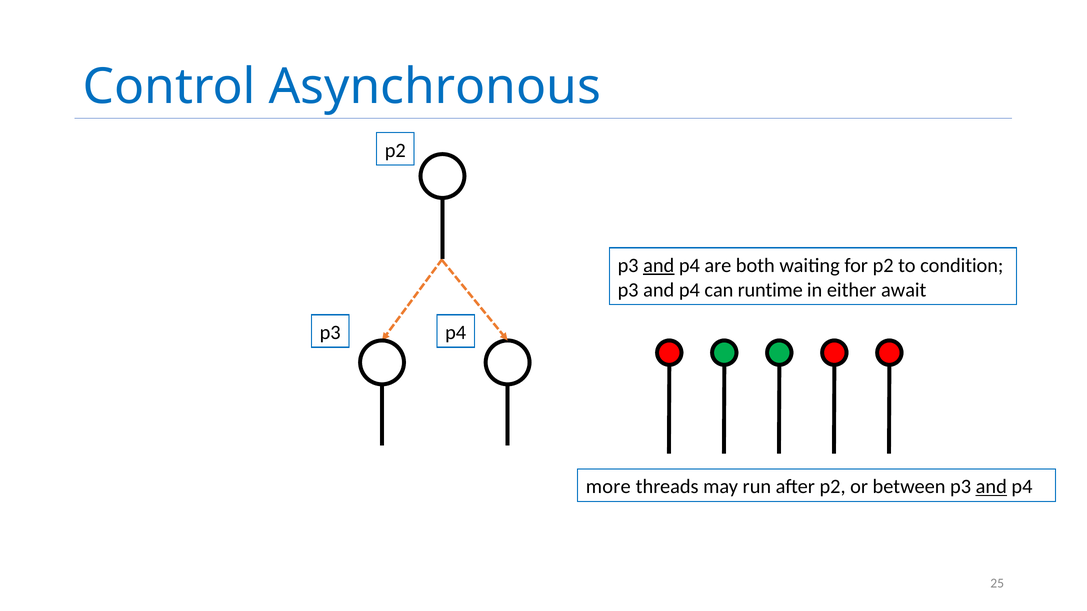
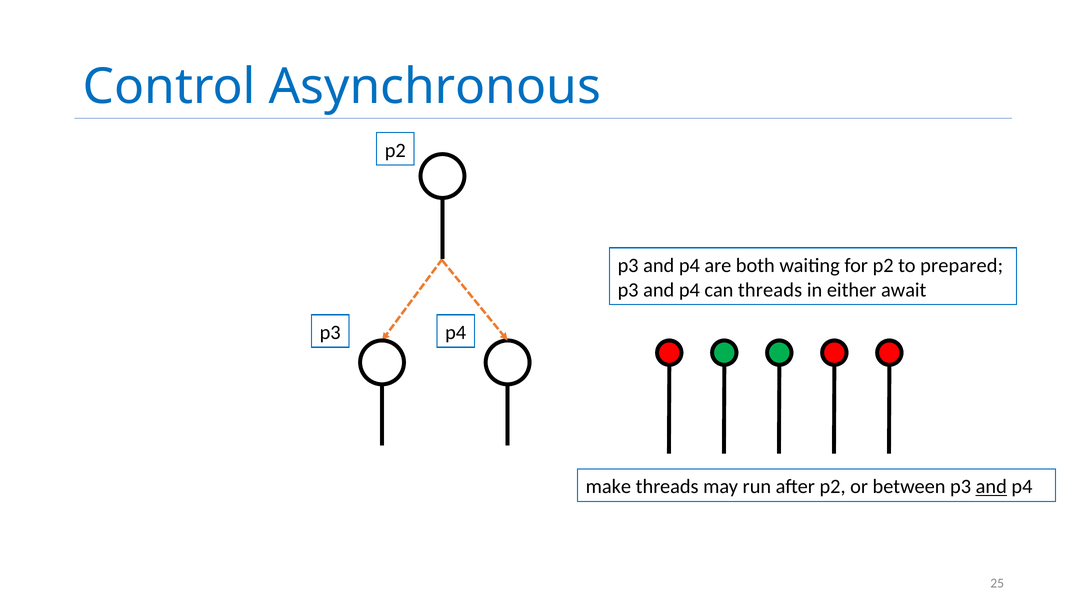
and underline: present -> none (659, 266)
condition: condition -> prepared (962, 266)
can runtime: runtime -> threads (770, 290)
more: more -> make (608, 487)
